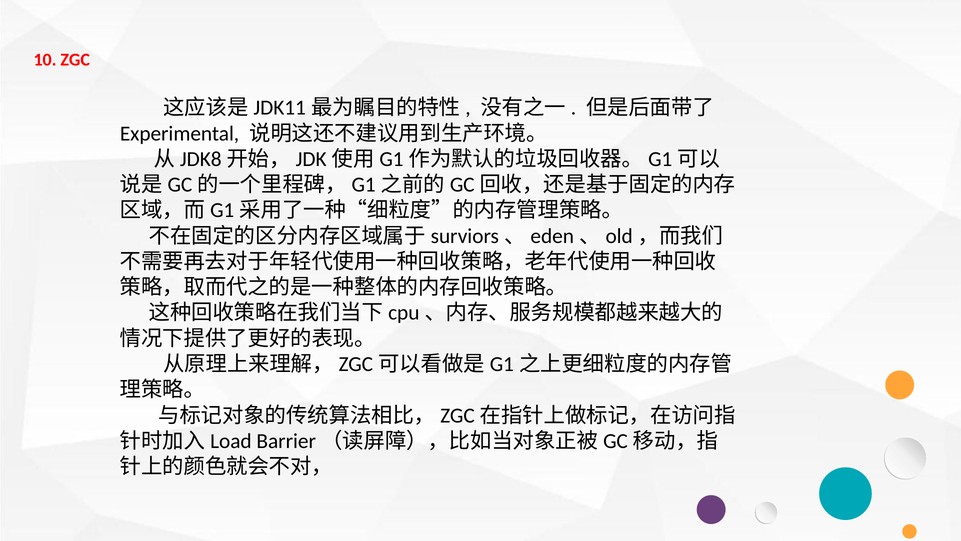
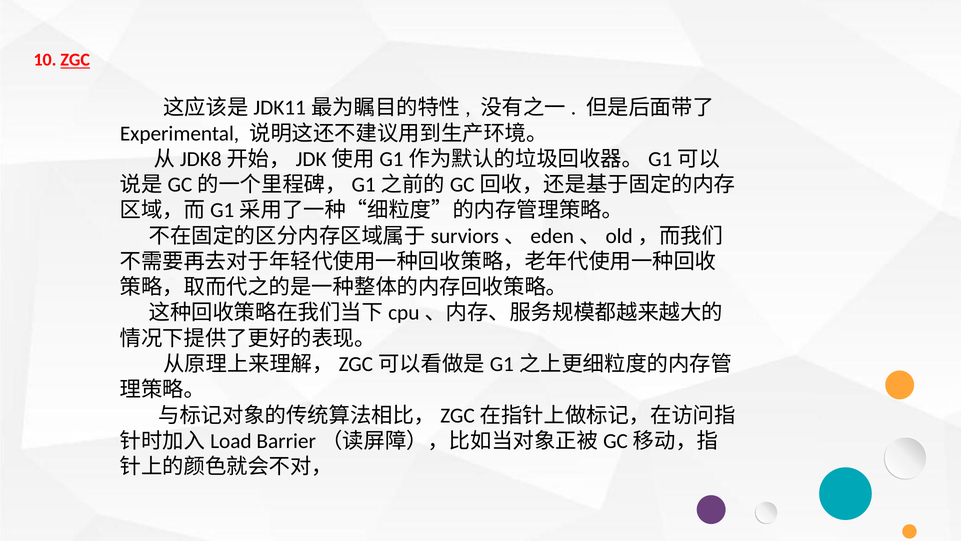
ZGC underline: none -> present (75, 60)
